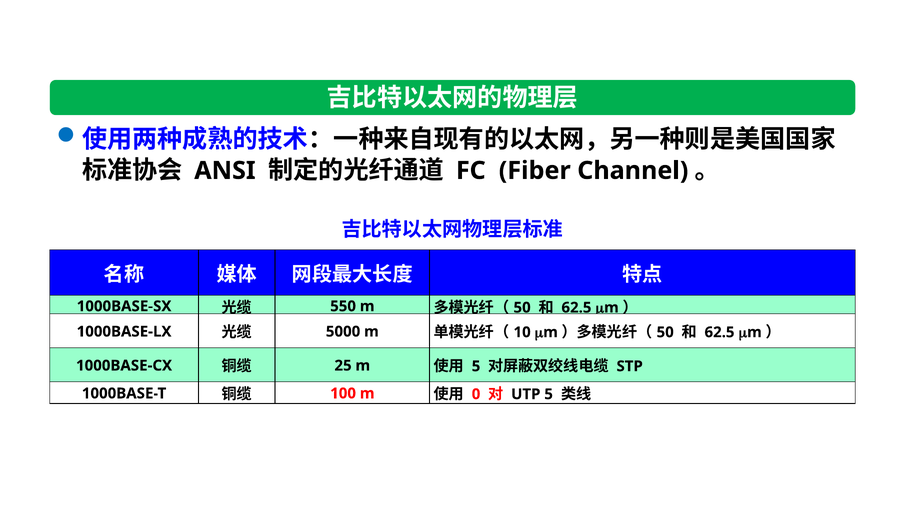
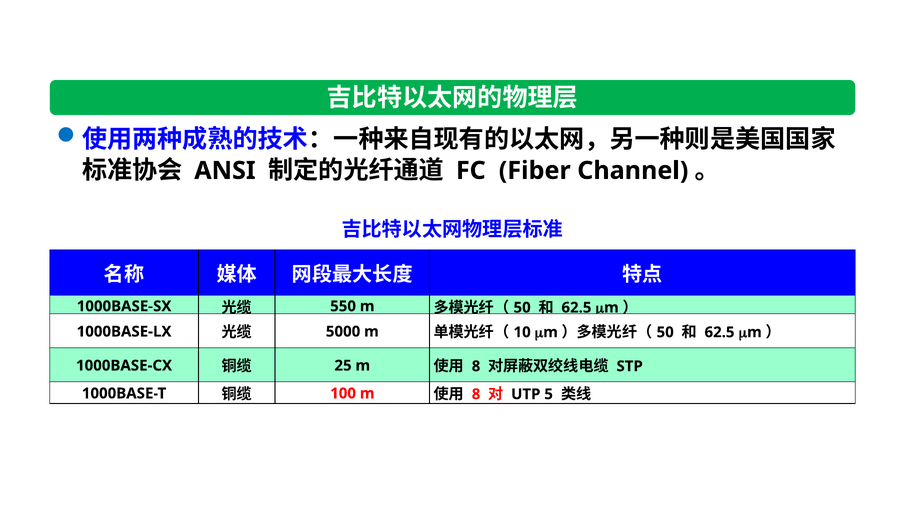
5: 5 -> 8 (476, 366)
0: 0 -> 8 (476, 394)
